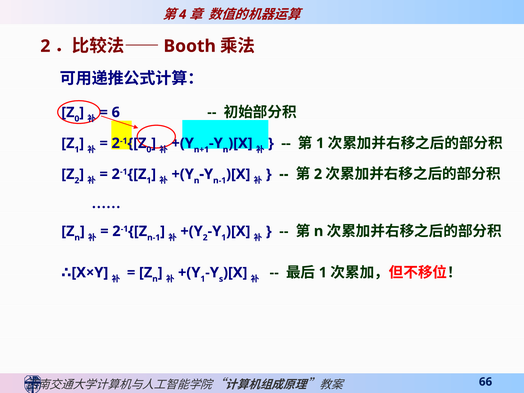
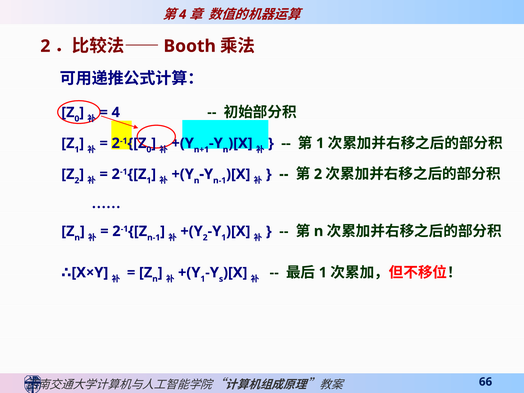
6: 6 -> 4 (116, 112)
